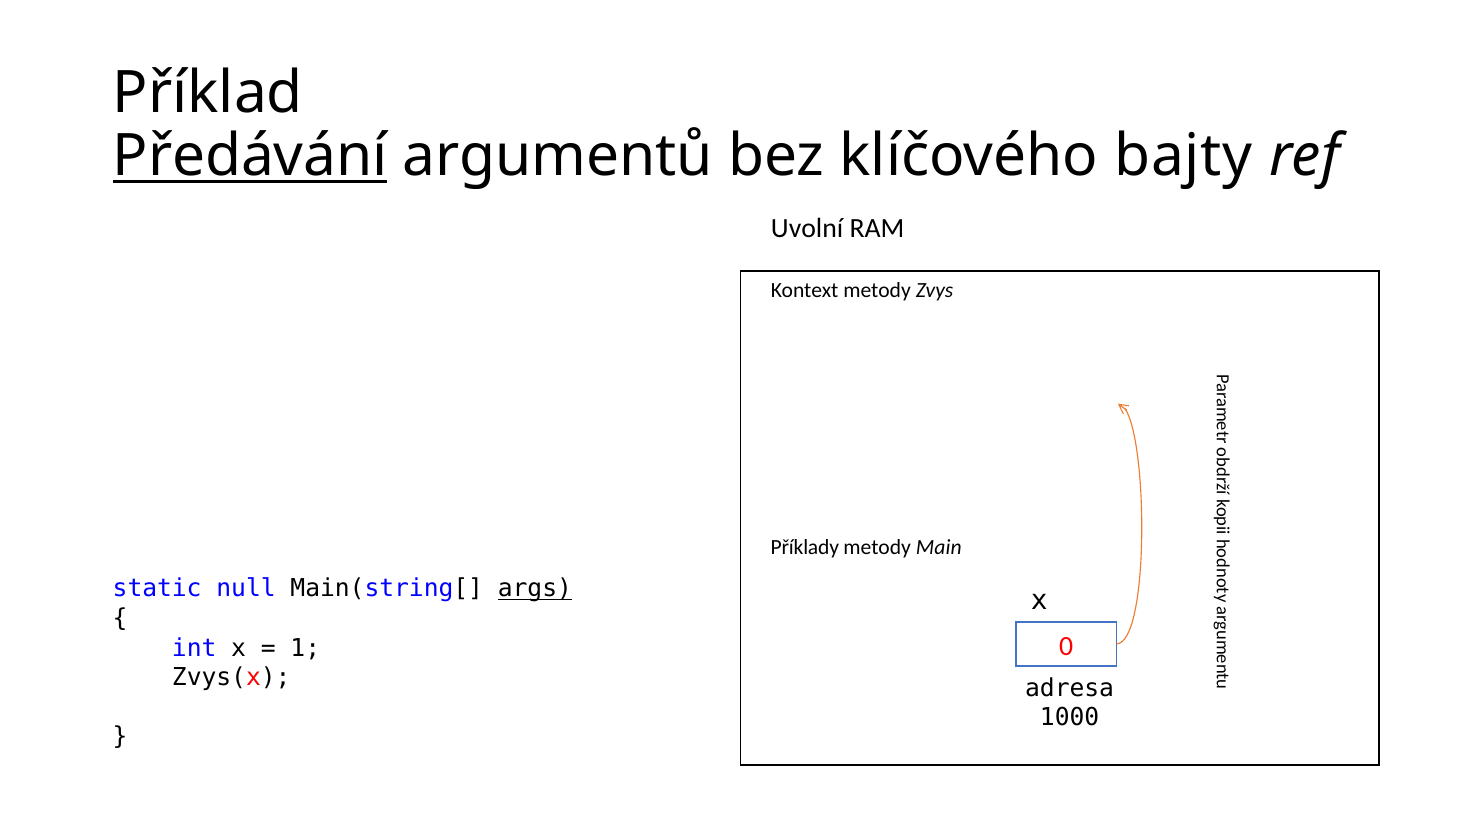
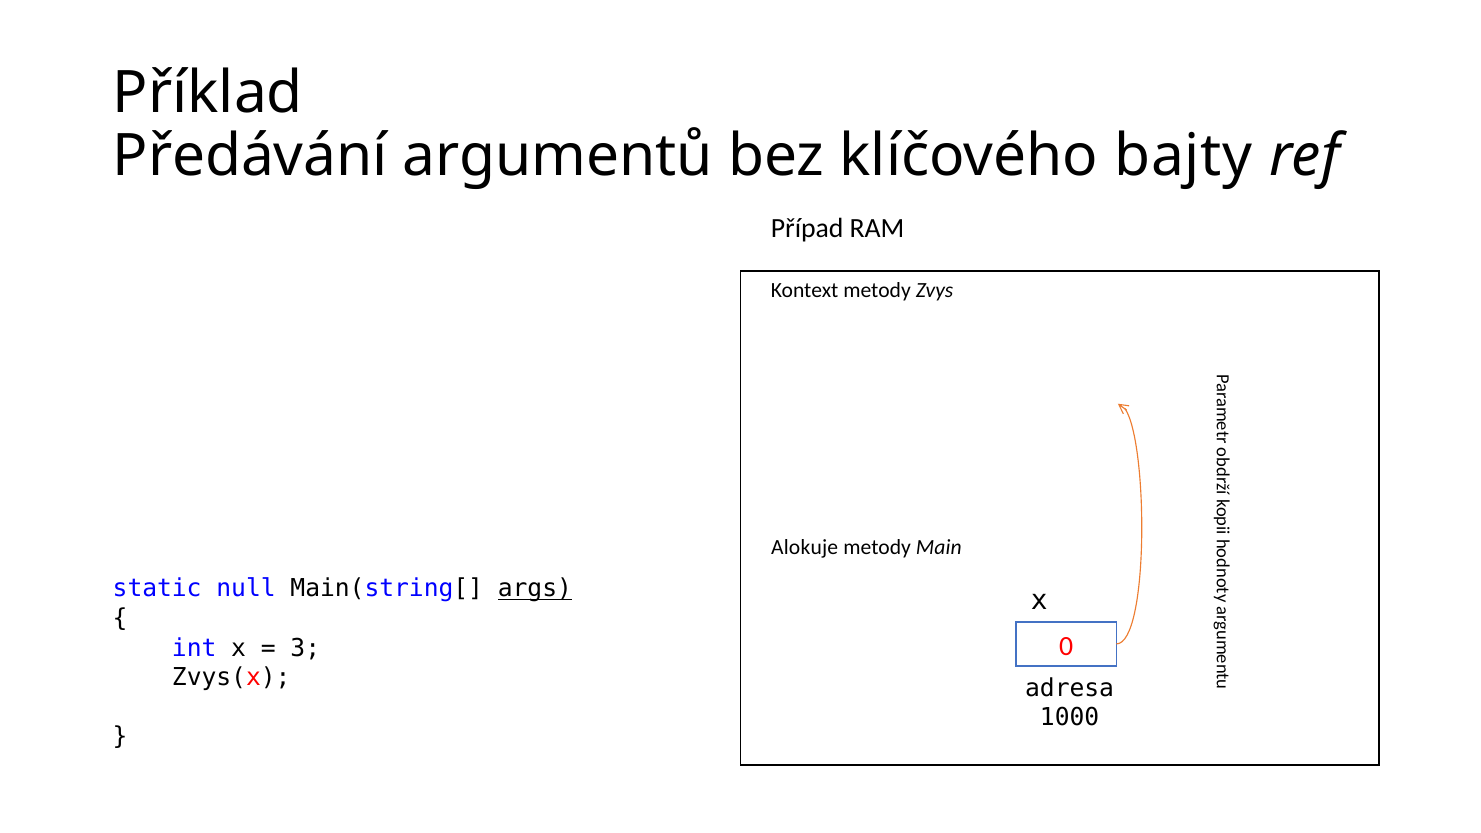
Předávání underline: present -> none (250, 156)
Uvolní: Uvolní -> Případ (807, 229)
Příklady: Příklady -> Alokuje (805, 548)
1: 1 -> 3 (305, 648)
